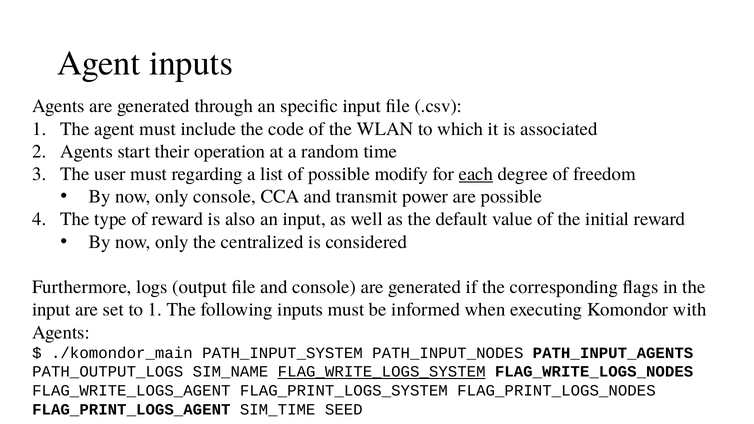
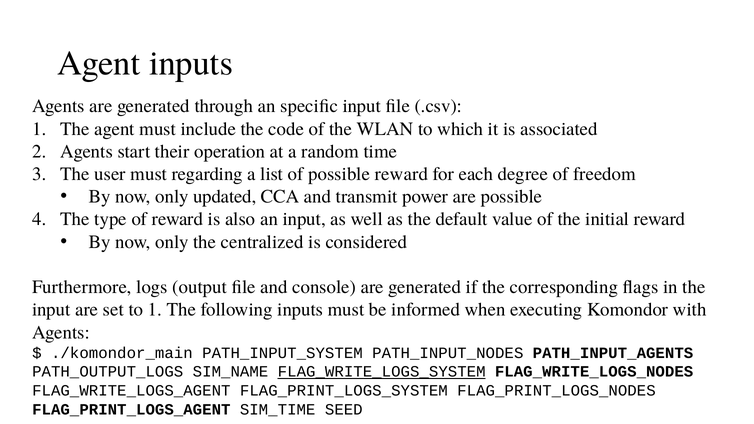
possible modify: modify -> reward (401, 174)
each underline: present -> none (476, 174)
only console: console -> updated (225, 197)
